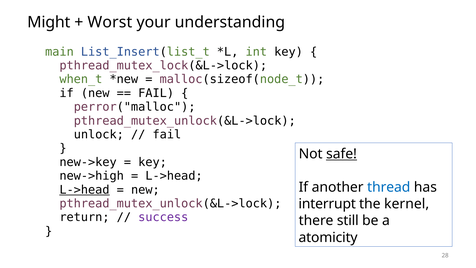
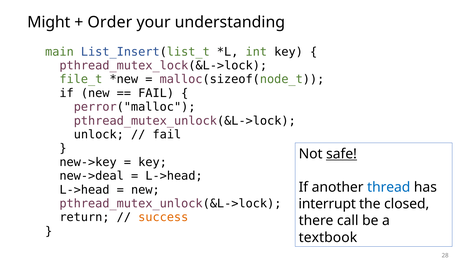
Worst: Worst -> Order (110, 22)
when_t: when_t -> file_t (81, 79)
new->high: new->high -> new->deal (92, 176)
L->head underline: present -> none (84, 190)
kernel: kernel -> closed (407, 204)
success colour: purple -> orange (163, 217)
still: still -> call (348, 221)
atomicity: atomicity -> textbook (328, 237)
